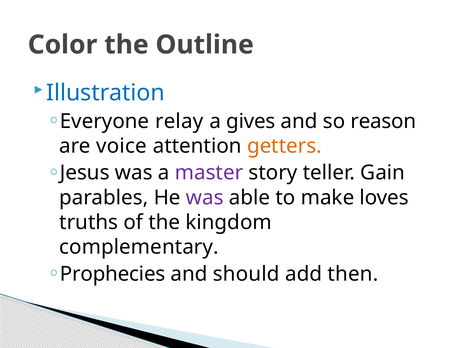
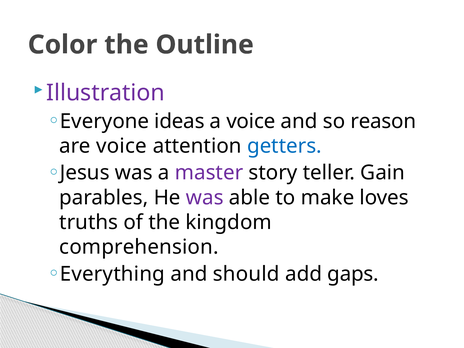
Illustration colour: blue -> purple (106, 93)
relay: relay -> ideas (179, 121)
a gives: gives -> voice (251, 121)
getters colour: orange -> blue (284, 146)
complementary: complementary -> comprehension (139, 247)
Prophecies: Prophecies -> Everything (112, 274)
then: then -> gaps (353, 274)
